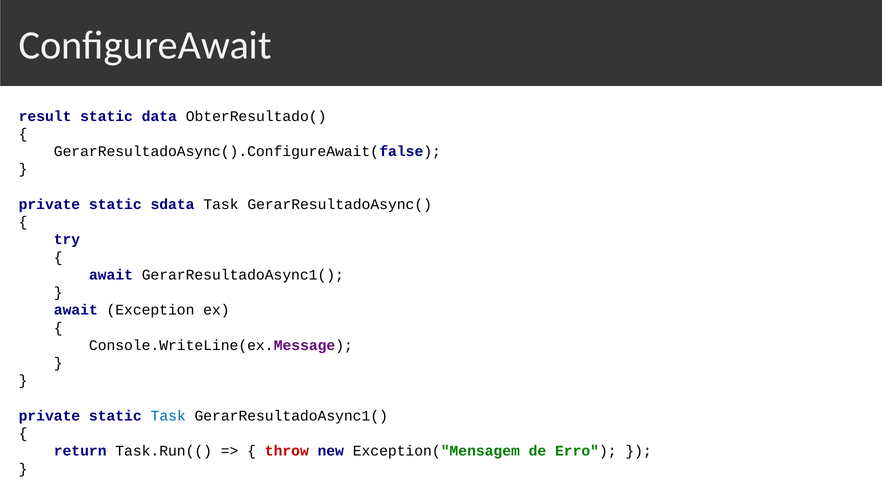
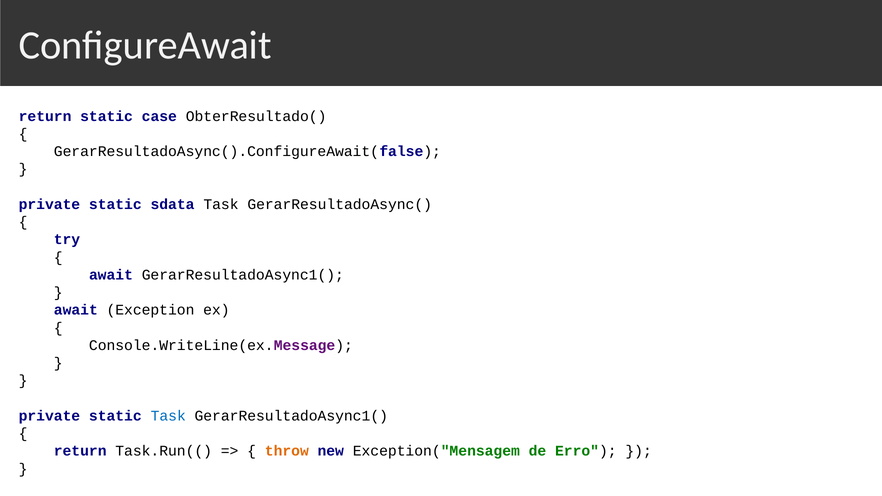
result: result -> return (45, 116)
data: data -> case (159, 116)
throw colour: red -> orange (287, 451)
